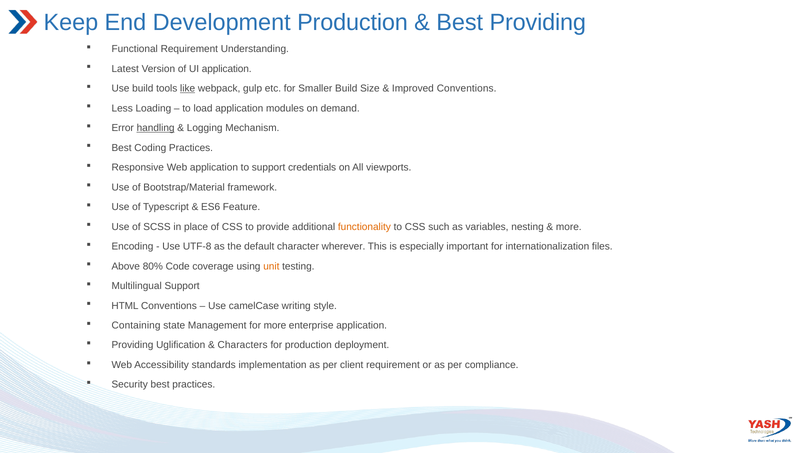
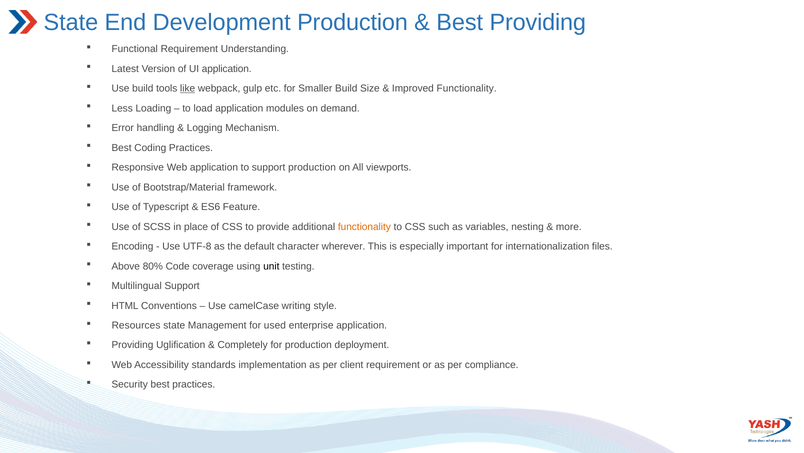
Keep: Keep -> State (71, 22)
Improved Conventions: Conventions -> Functionality (467, 88)
handling underline: present -> none (156, 128)
support credentials: credentials -> production (312, 167)
unit colour: orange -> black (271, 266)
Containing: Containing -> Resources (136, 325)
for more: more -> used (275, 325)
Characters: Characters -> Completely (243, 345)
